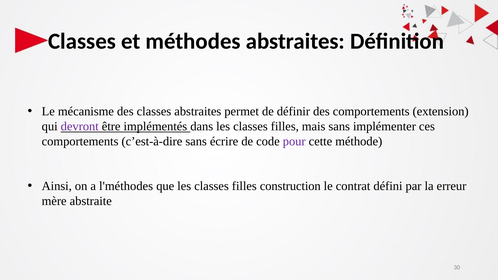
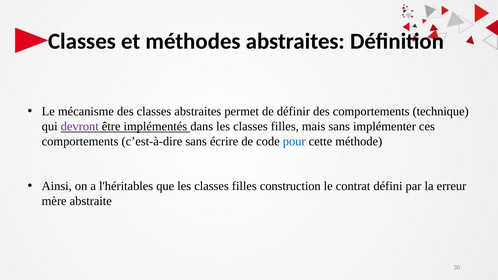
extension: extension -> technique (441, 112)
pour colour: purple -> blue (294, 141)
l'méthodes: l'méthodes -> l'héritables (126, 186)
